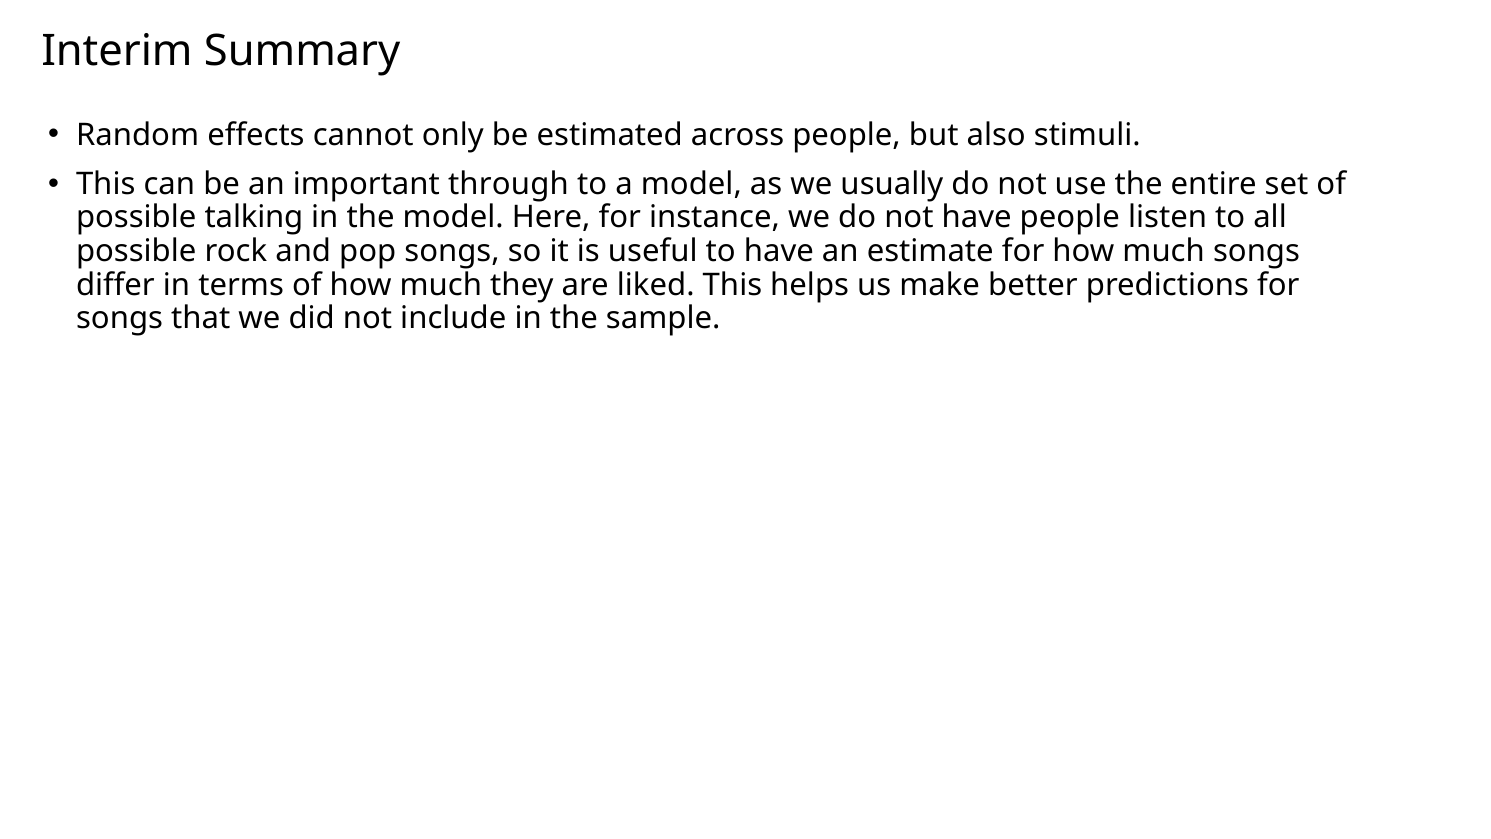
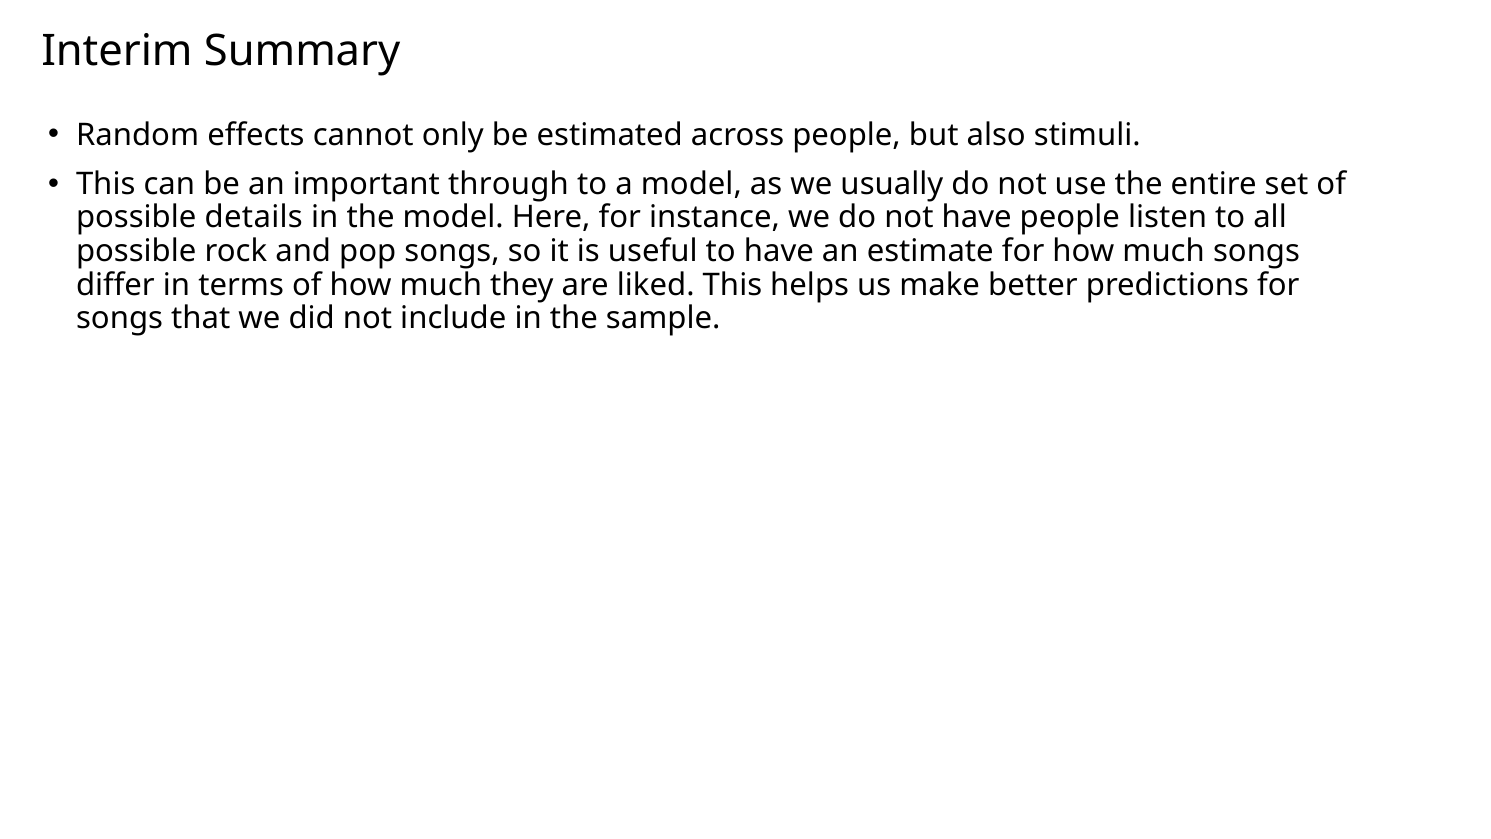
talking: talking -> details (254, 218)
